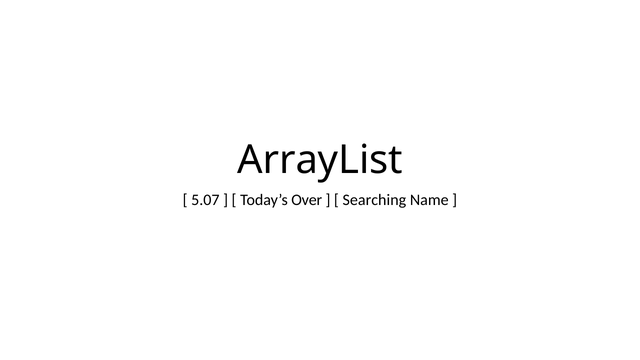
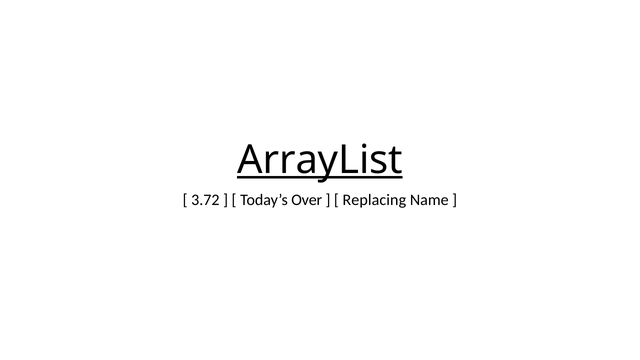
ArrayList underline: none -> present (320, 160)
5.07: 5.07 -> 3.72 (205, 200)
Searching: Searching -> Replacing (374, 200)
